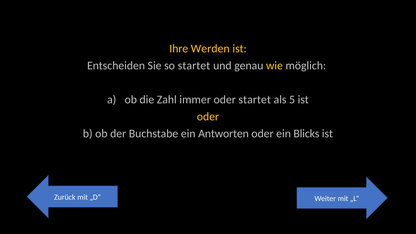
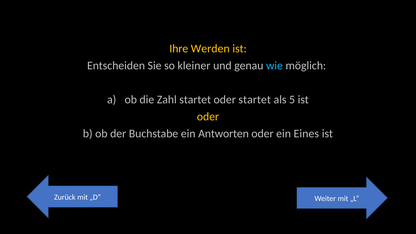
so startet: startet -> kleiner (194, 66)
wie colour: yellow -> light blue (274, 66)
Zahl immer: immer -> startet (195, 100)
Blicks: Blicks -> Eines (306, 134)
